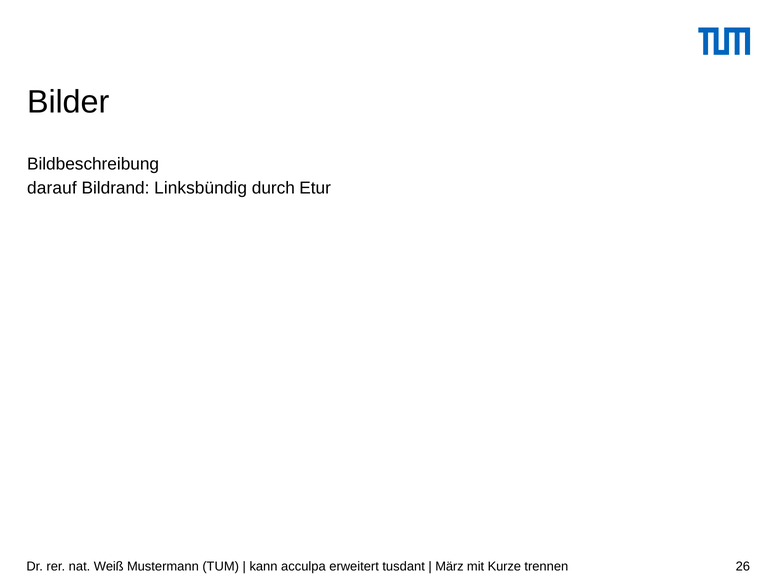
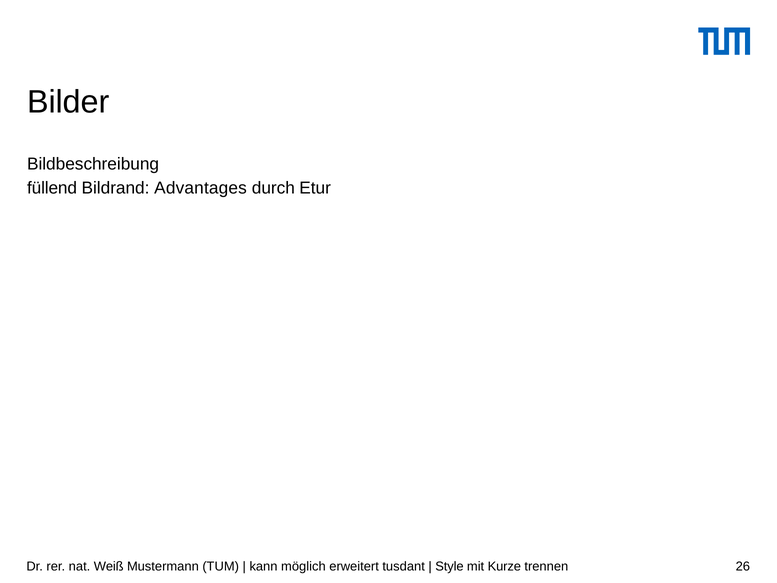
darauf: darauf -> füllend (52, 188)
Linksbündig: Linksbündig -> Advantages (201, 188)
acculpa: acculpa -> möglich (303, 566)
März: März -> Style (449, 566)
